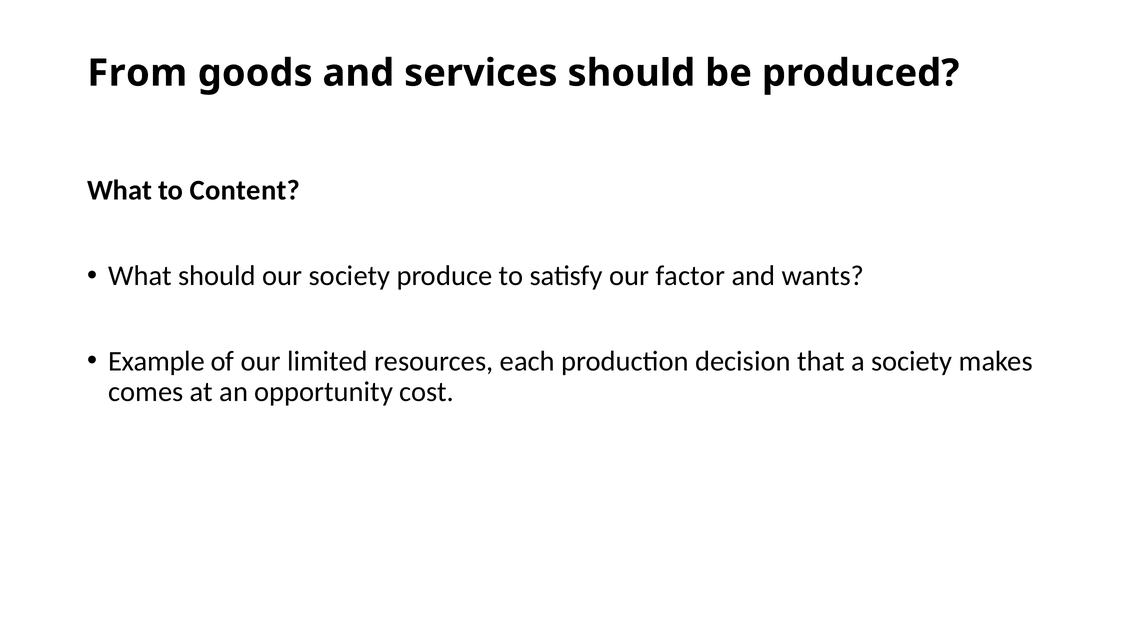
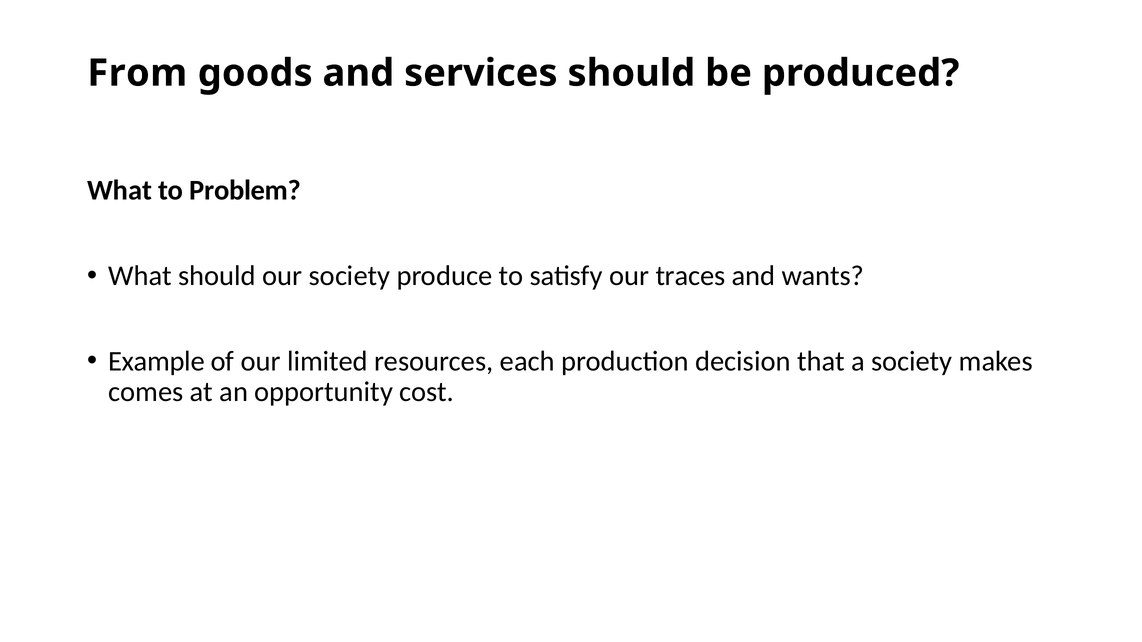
Content: Content -> Problem (245, 191)
factor: factor -> traces (690, 276)
